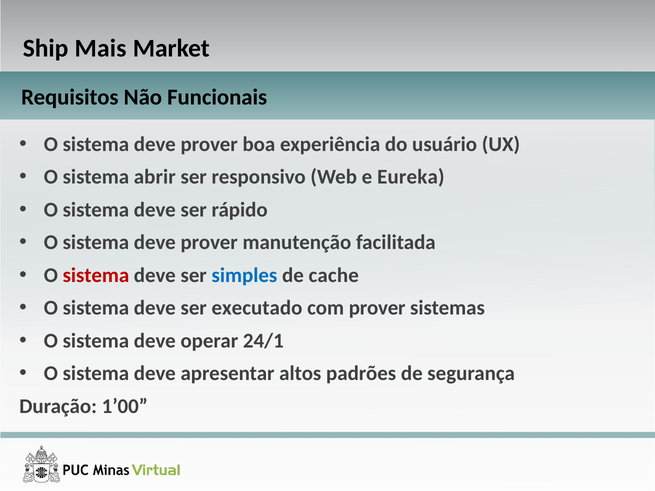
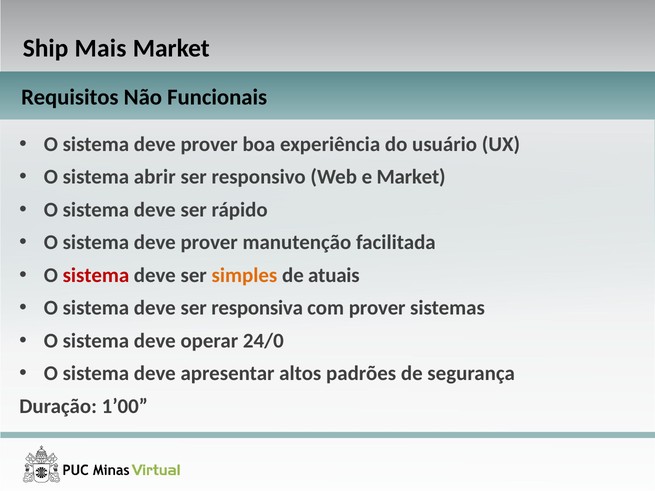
e Eureka: Eureka -> Market (411, 177)
simples colour: blue -> orange (244, 275)
cache: cache -> atuais (334, 275)
executado: executado -> responsiva (257, 308)
24/1: 24/1 -> 24/0 (263, 341)
